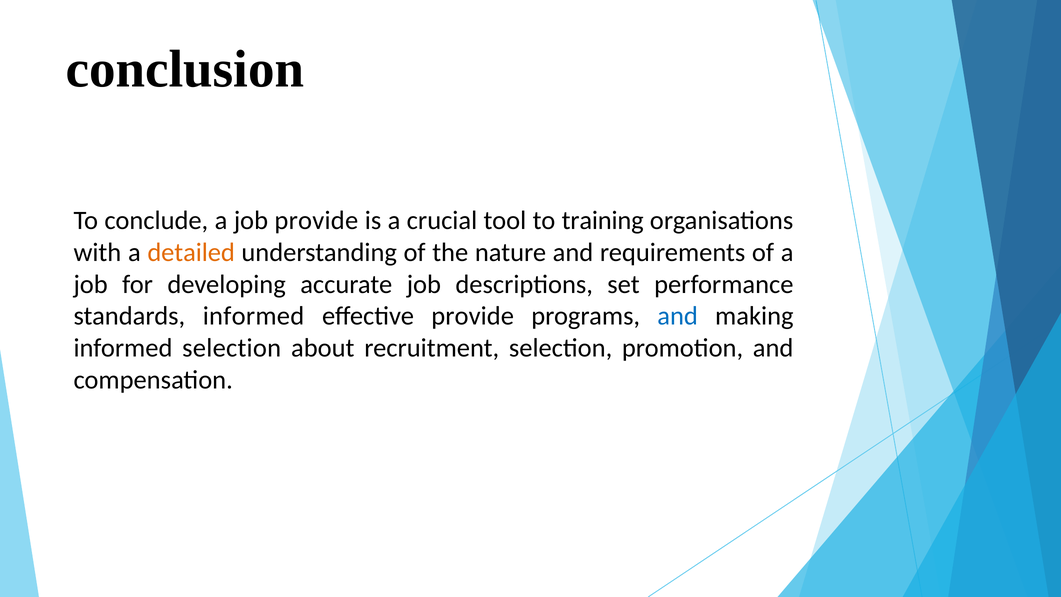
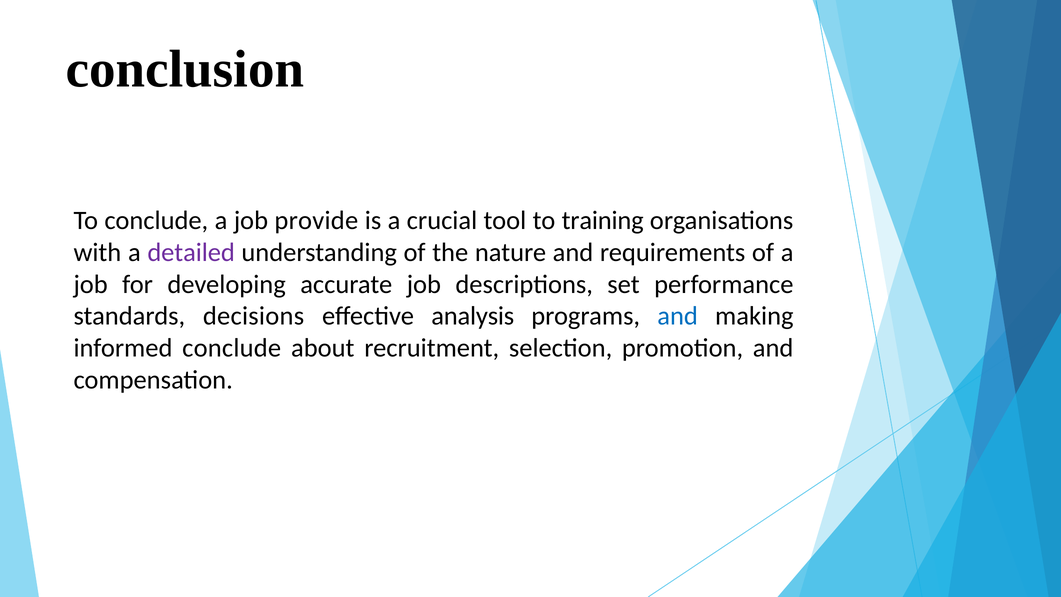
detailed colour: orange -> purple (191, 252)
standards informed: informed -> decisions (254, 316)
effective provide: provide -> analysis (473, 316)
informed selection: selection -> conclude (232, 348)
